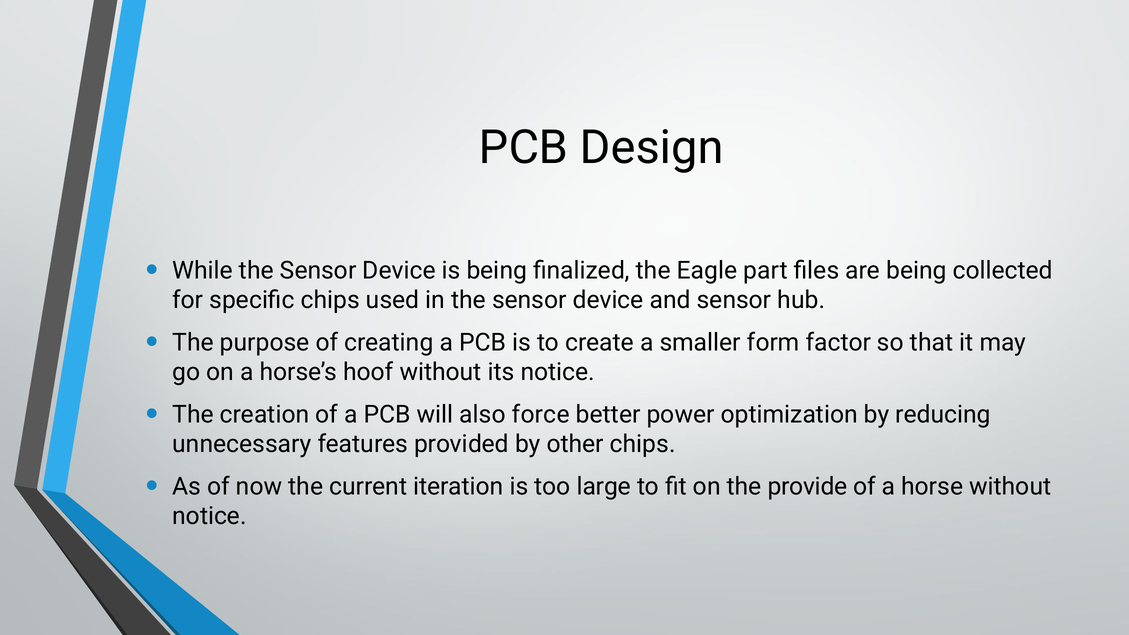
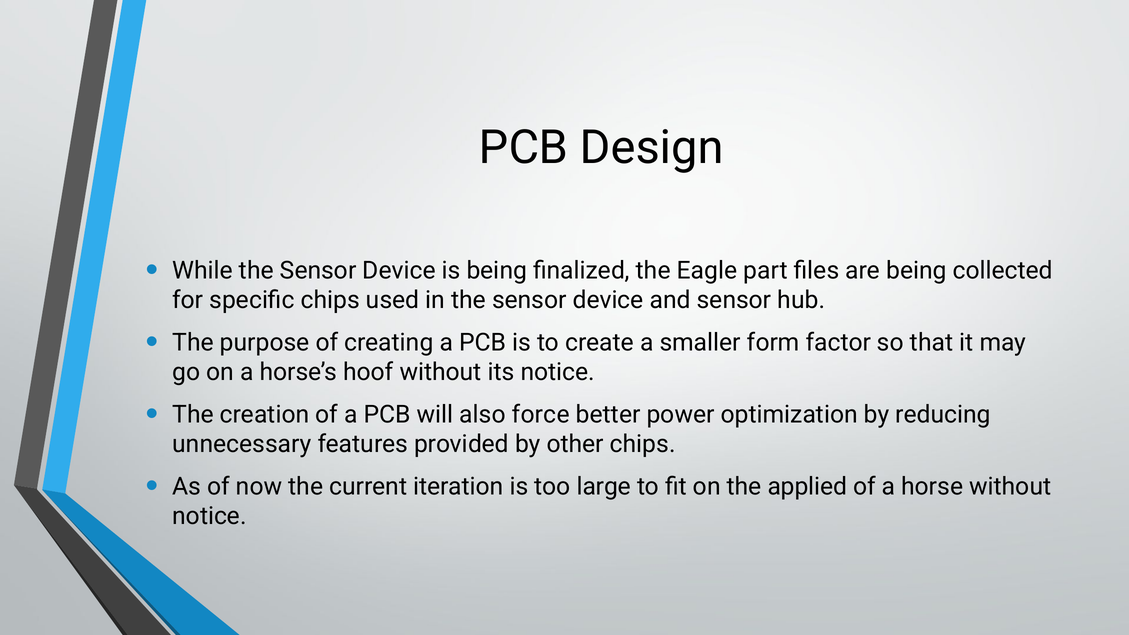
provide: provide -> applied (807, 486)
